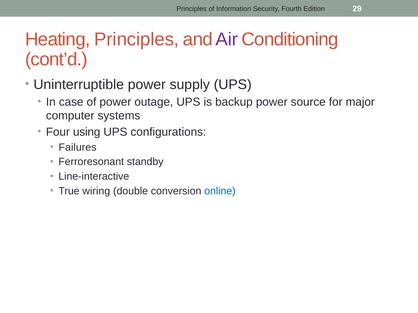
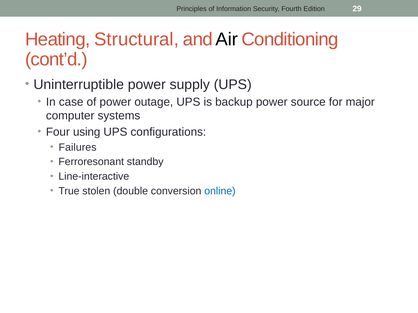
Heating Principles: Principles -> Structural (137, 39)
Air colour: purple -> black (227, 39)
wiring: wiring -> stolen (96, 191)
